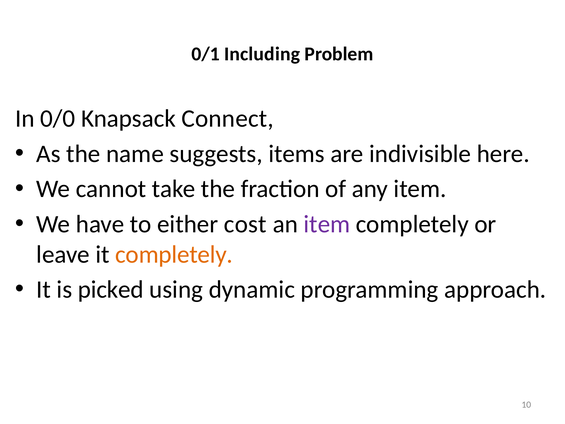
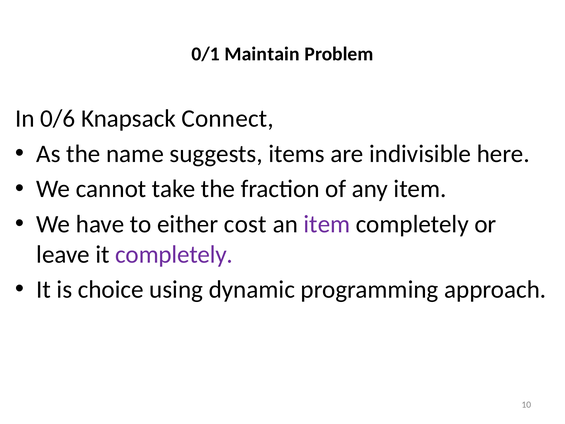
Including: Including -> Maintain (262, 54)
0/0: 0/0 -> 0/6 (58, 119)
completely colour: orange -> purple (174, 254)
picked: picked -> choice (111, 289)
